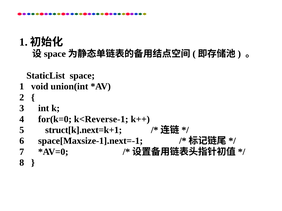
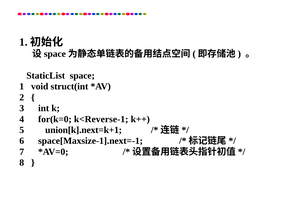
union(int: union(int -> struct(int (69, 87)
struct[k].next=k+1: struct[k].next=k+1 -> union[k].next=k+1 (84, 130)
